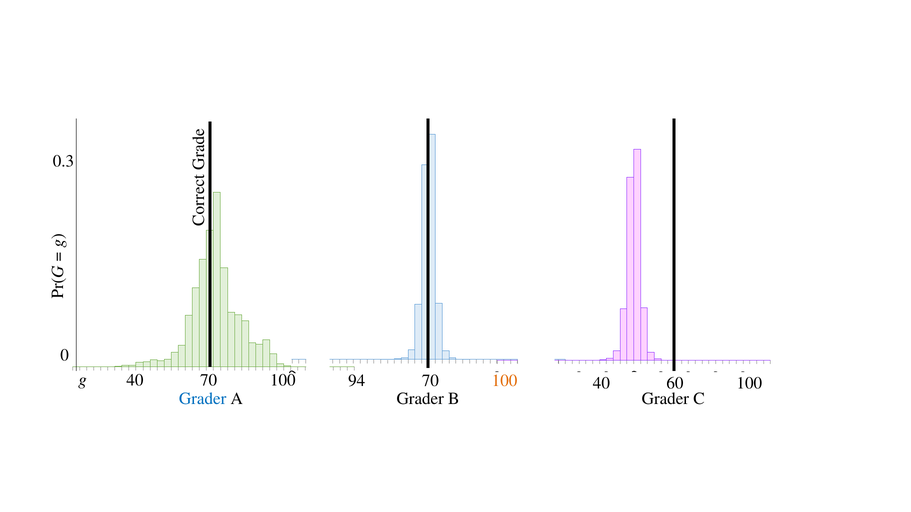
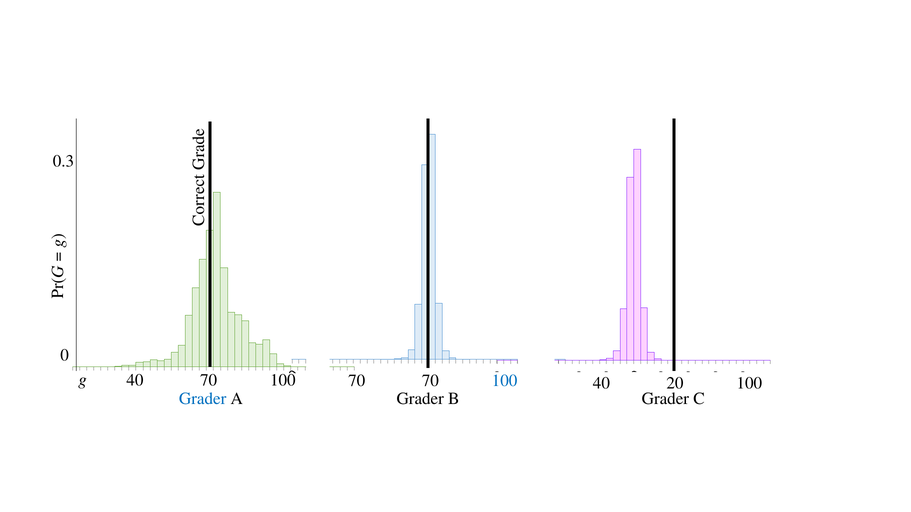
g 94: 94 -> 70 (357, 381)
100 colour: orange -> blue (505, 381)
60: 60 -> 20 (675, 383)
